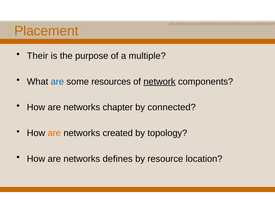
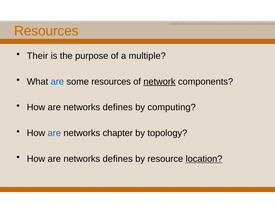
Placement: Placement -> Resources (46, 31)
chapter: chapter -> defines (118, 107)
connected: connected -> computing (172, 107)
are colour: orange -> blue (54, 133)
created: created -> chapter (118, 133)
location underline: none -> present (204, 158)
